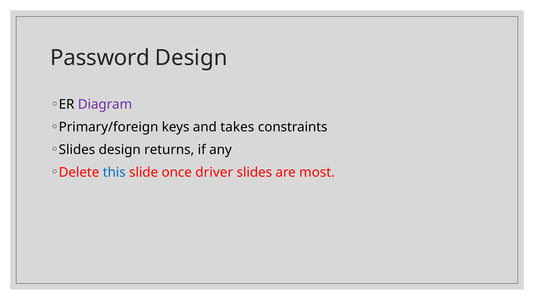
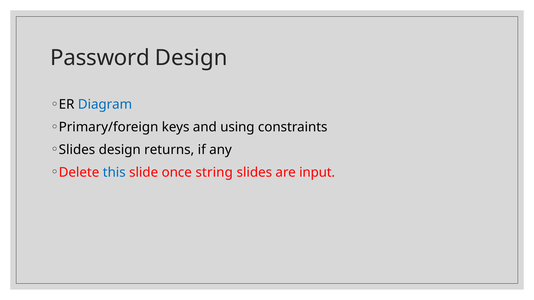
Diagram colour: purple -> blue (105, 105)
takes: takes -> using (237, 127)
driver: driver -> string (214, 173)
most: most -> input (317, 173)
